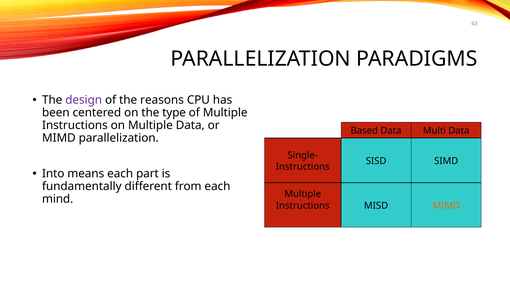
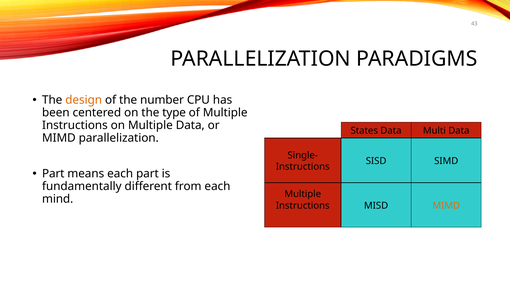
design colour: purple -> orange (84, 100)
reasons: reasons -> number (162, 100)
Based: Based -> States (364, 131)
Into: Into -> Part (53, 174)
